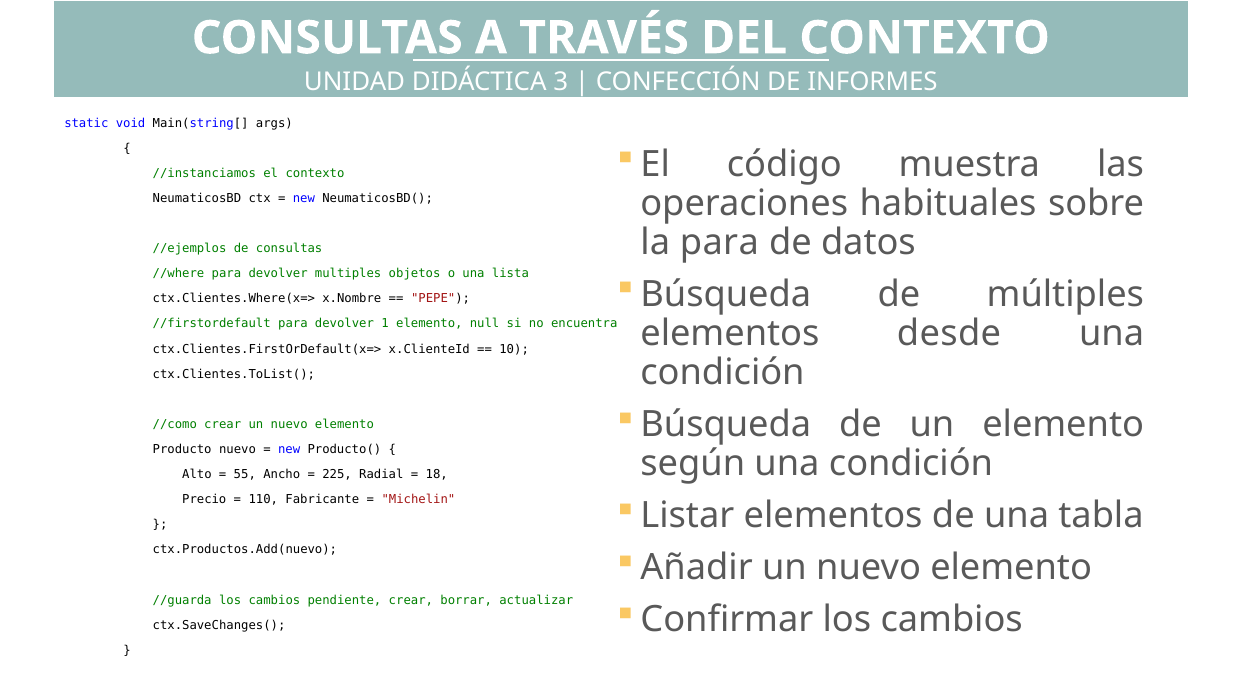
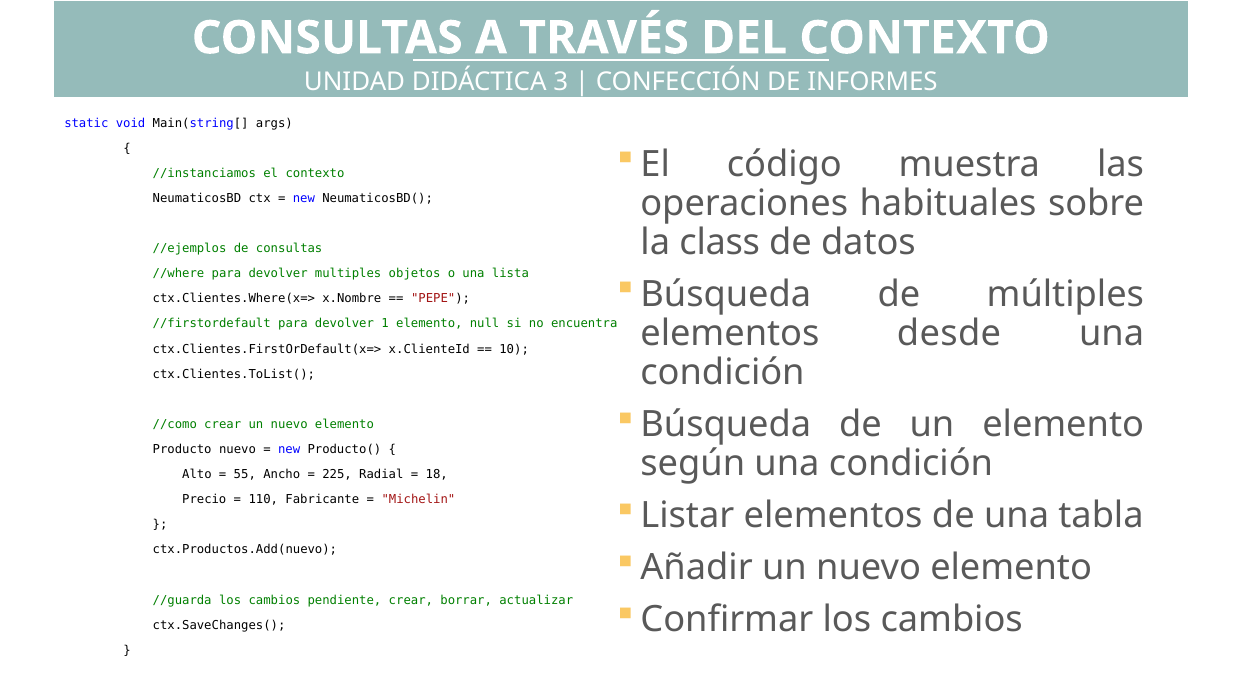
la para: para -> class (720, 242)
